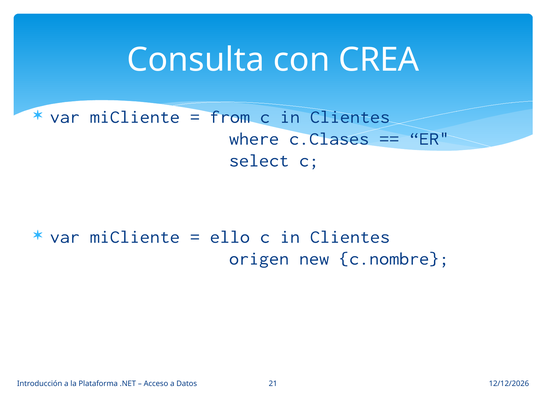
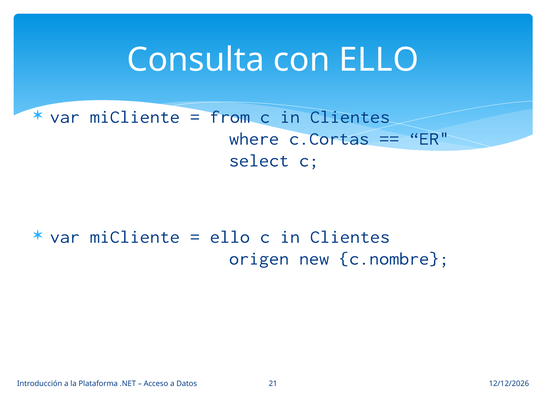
con CREA: CREA -> ELLO (379, 60)
c.Clases: c.Clases -> c.Cortas (329, 139)
